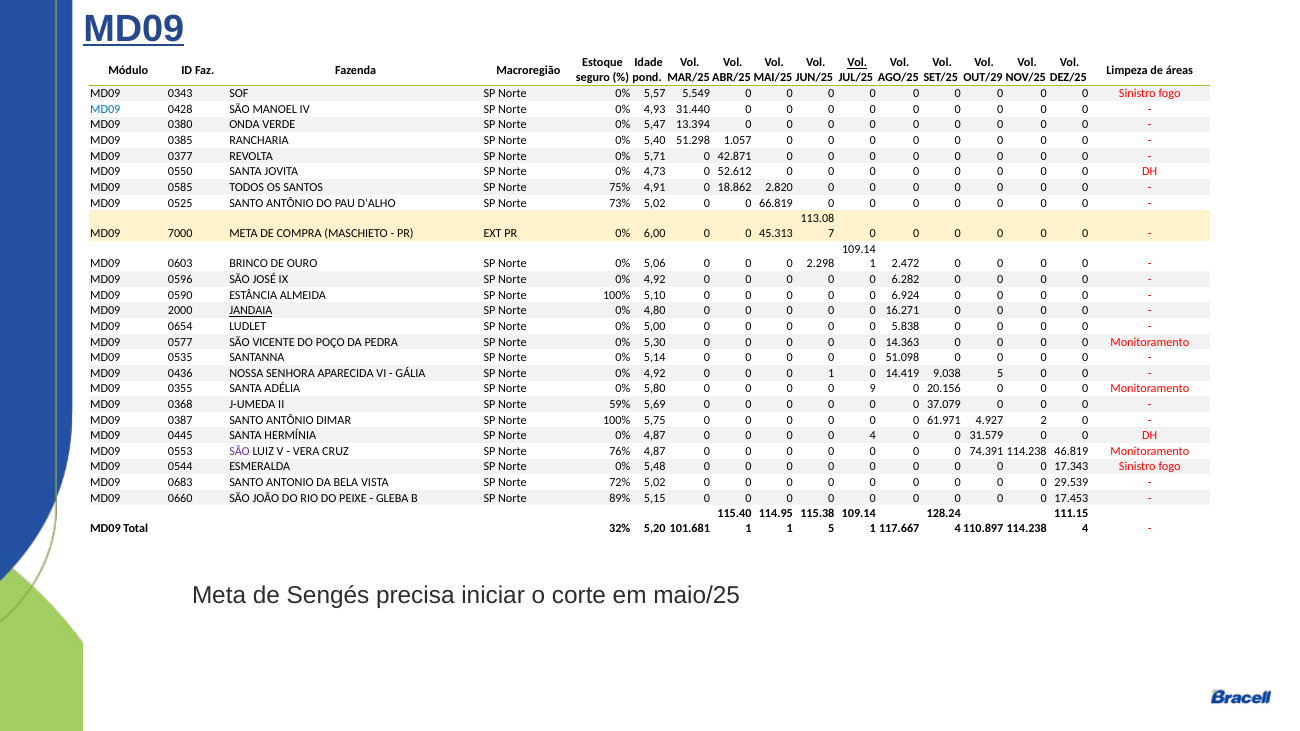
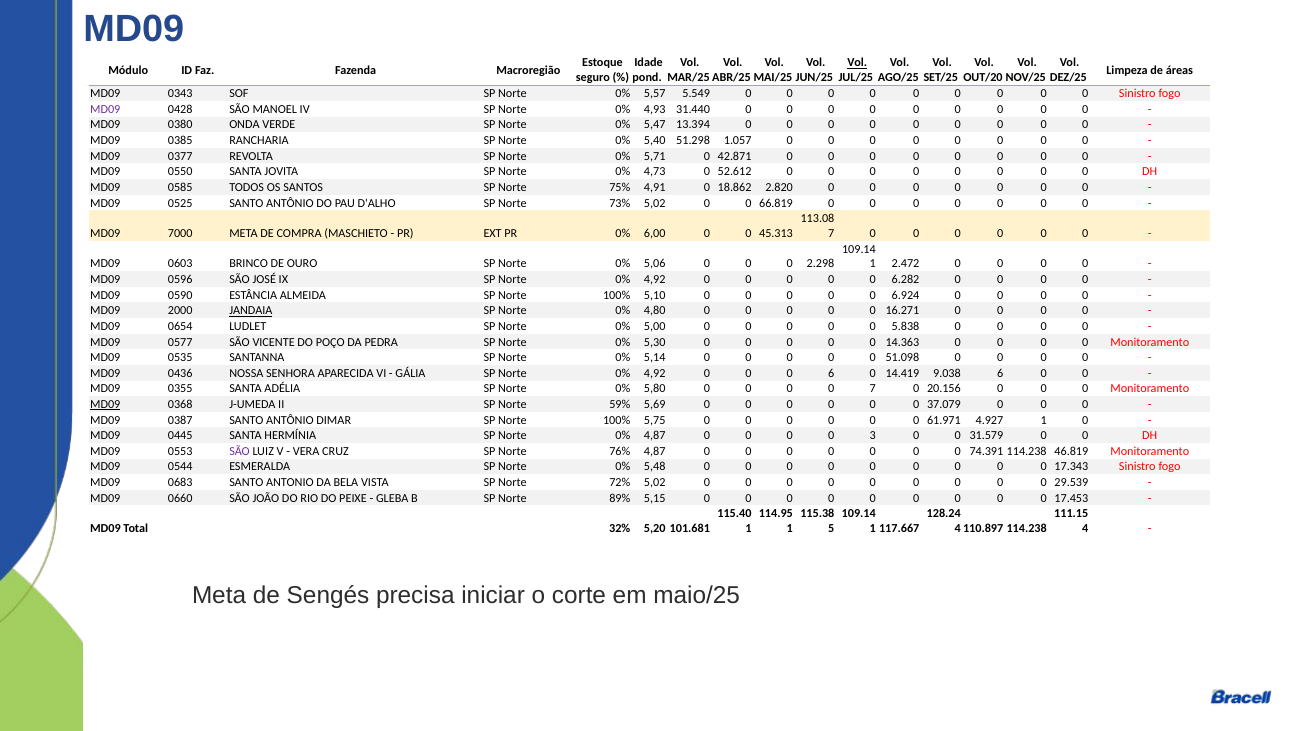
MD09 underline: present -> none (134, 29)
OUT/29: OUT/29 -> OUT/20 (983, 78)
MD09 colour: blue -> purple (105, 109)
0 1: 1 -> 6 (831, 373)
9.038 5: 5 -> 6 (1000, 373)
0 9: 9 -> 7 (873, 389)
MD09 underline: none -> present (105, 405)
4.927 2: 2 -> 1 (1044, 420)
0 4: 4 -> 3 (873, 436)
